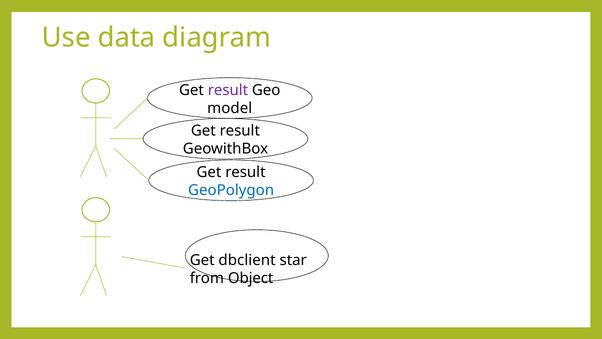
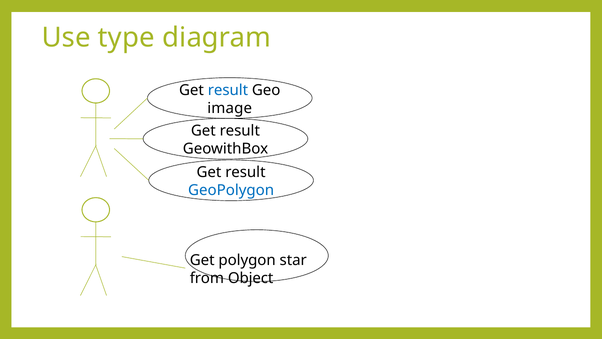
data: data -> type (126, 38)
result colour: purple -> blue (228, 90)
model: model -> image (230, 108)
dbclient: dbclient -> polygon (247, 260)
